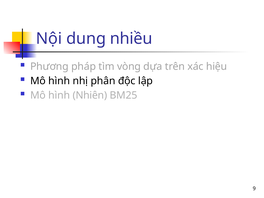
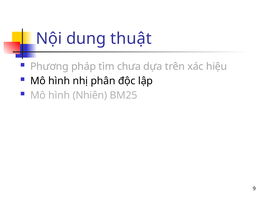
nhiều: nhiều -> thuật (131, 39)
vòng: vòng -> chưa (129, 66)
